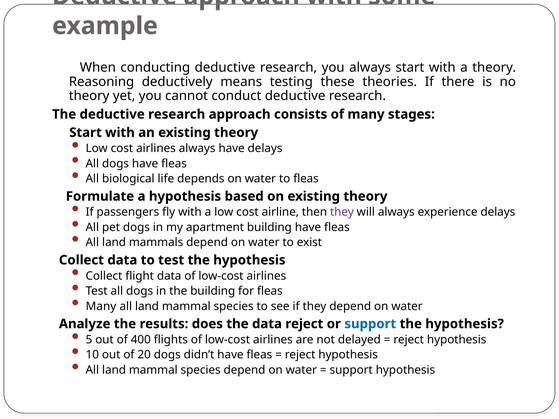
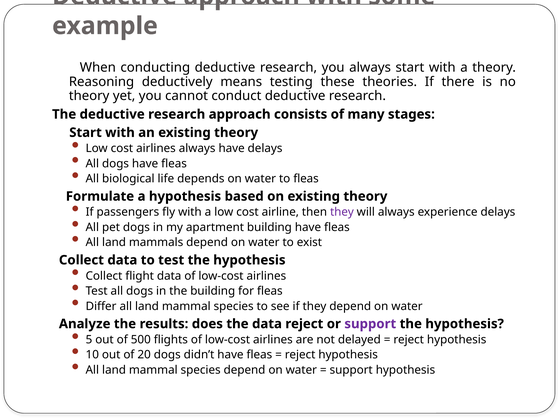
Many: Many -> Differ (101, 306)
support colour: blue -> purple (370, 324)
400: 400 -> 500 (141, 340)
